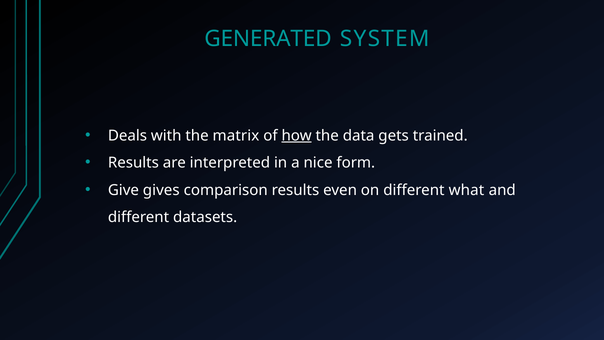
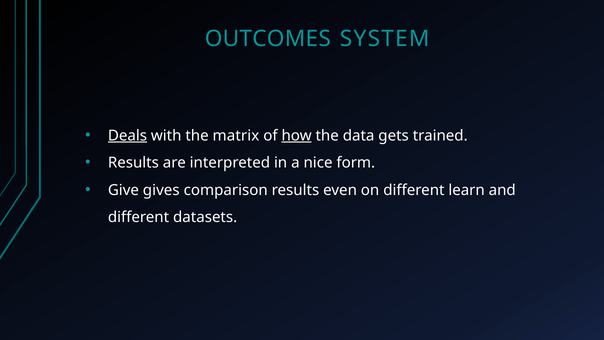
GENERATED: GENERATED -> OUTCOMES (268, 39)
Deals underline: none -> present (127, 136)
what: what -> learn (467, 190)
